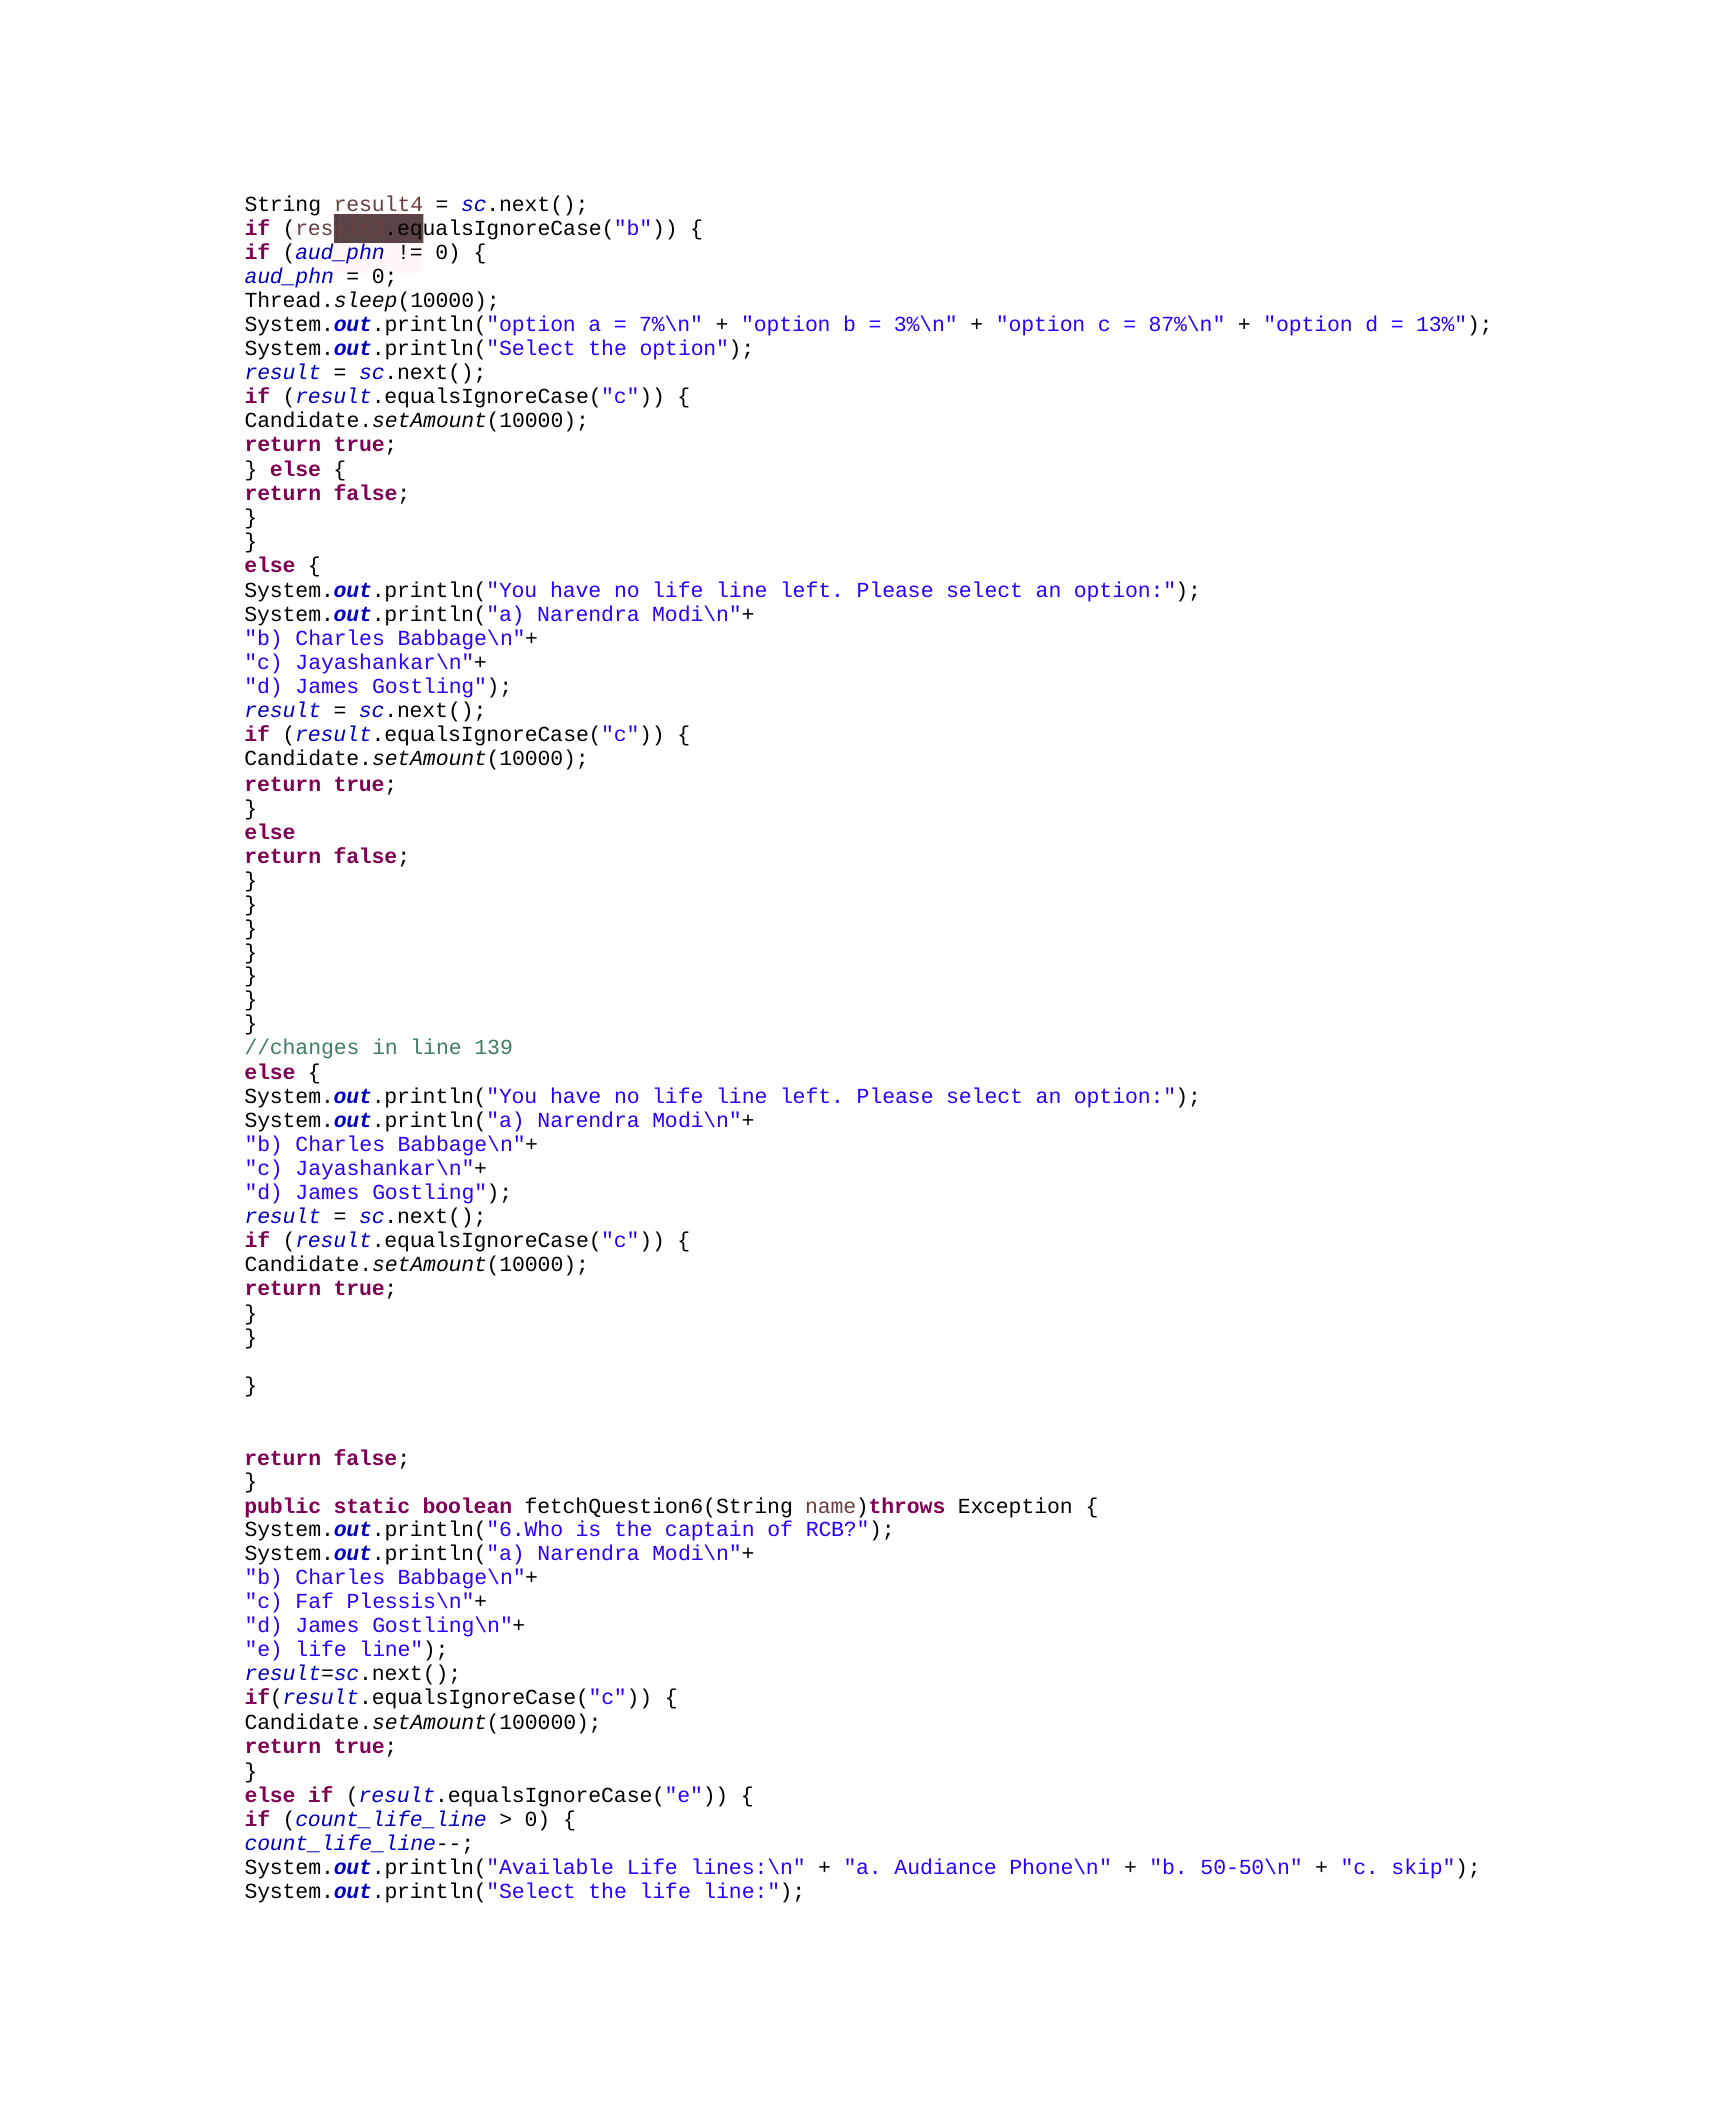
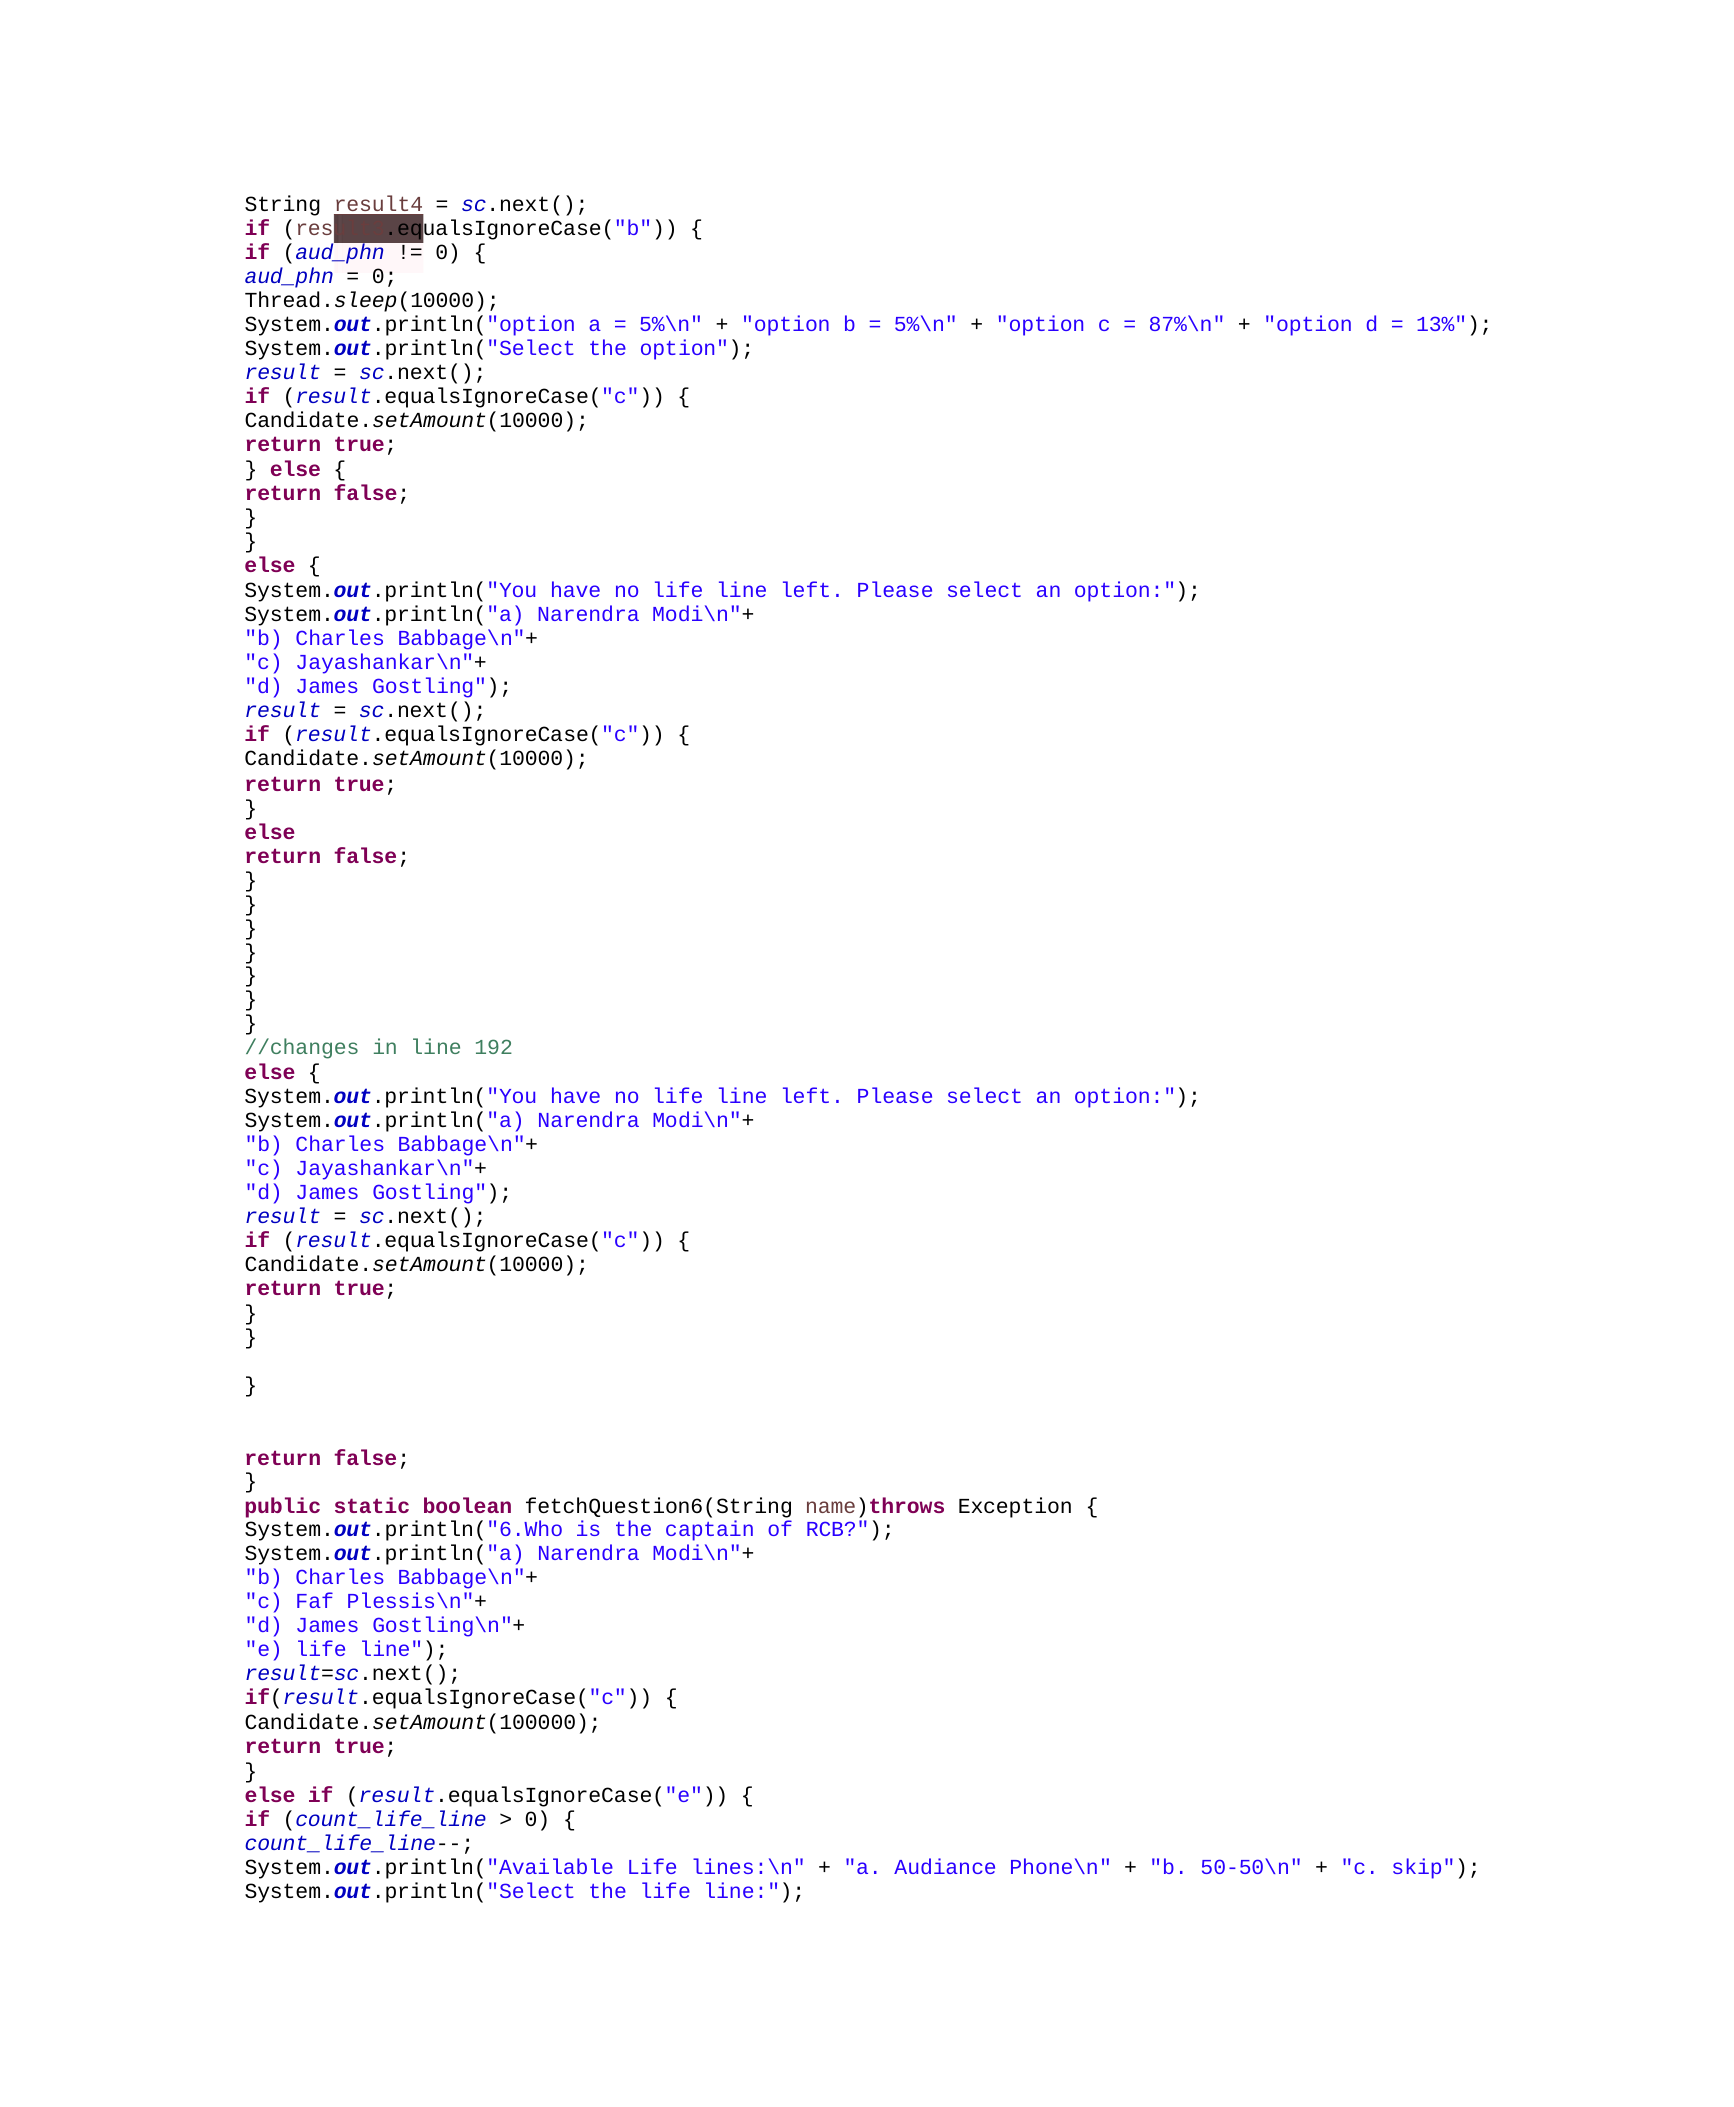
7%\n: 7%\n -> 5%\n (671, 324)
3%\n: 3%\n -> 5%\n (926, 324)
139: 139 -> 192 (494, 1048)
